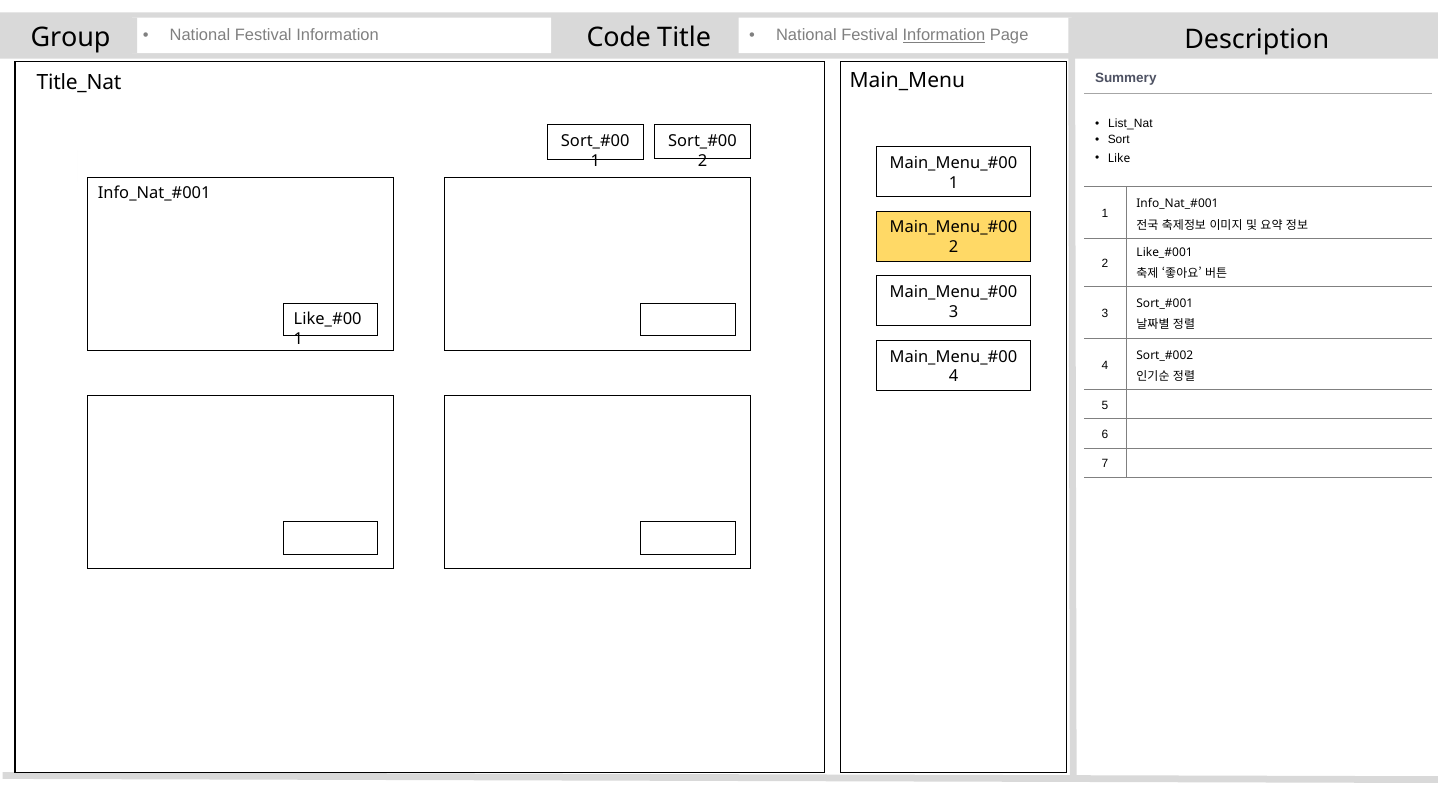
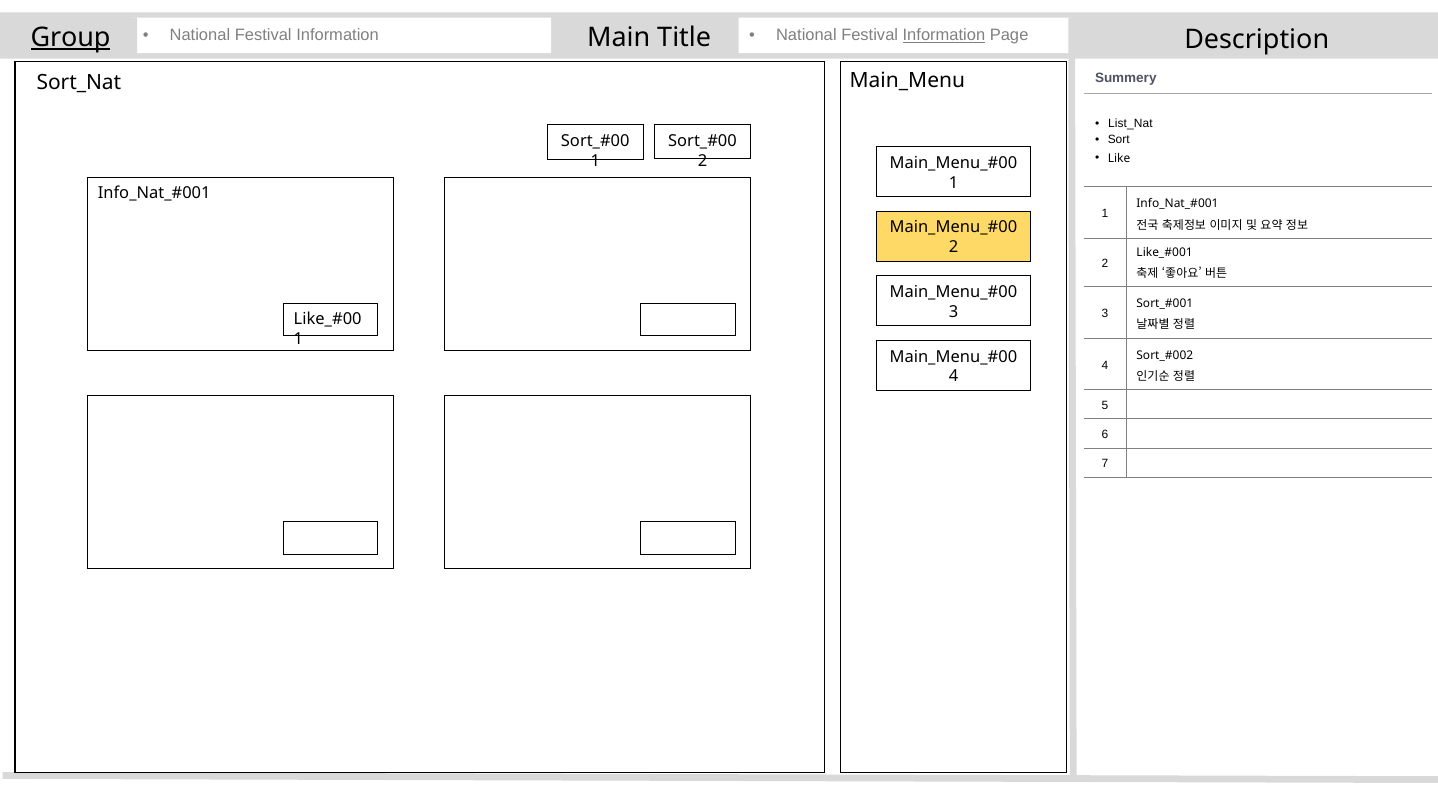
Group underline: none -> present (71, 37)
Code: Code -> Main (619, 37)
Title_Nat: Title_Nat -> Sort_Nat (79, 82)
